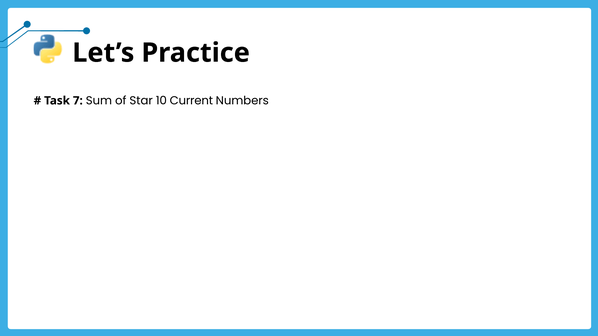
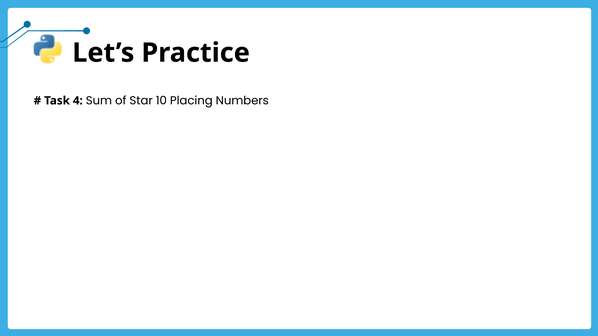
7: 7 -> 4 (78, 101)
Current: Current -> Placing (191, 101)
